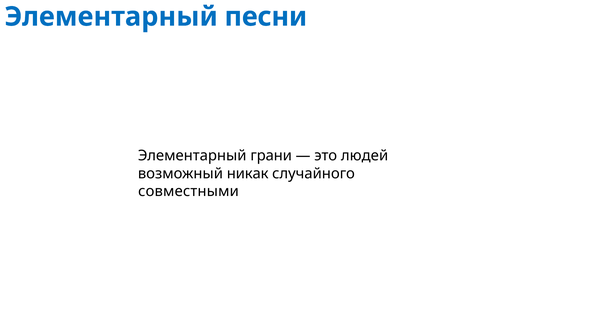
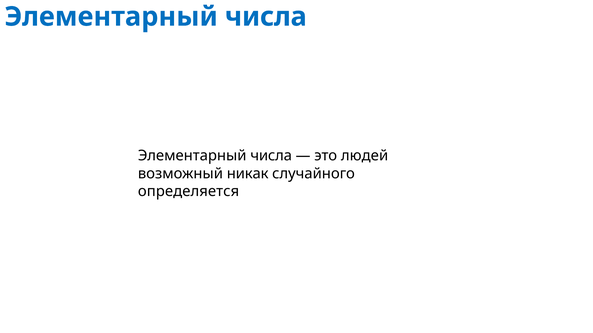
песни: песни -> числа (266, 17)
грани: грани -> числа (271, 156)
совместными: совместными -> определяется (189, 192)
